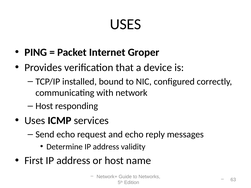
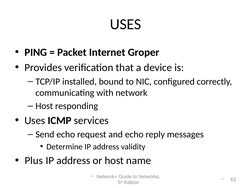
First: First -> Plus (34, 161)
